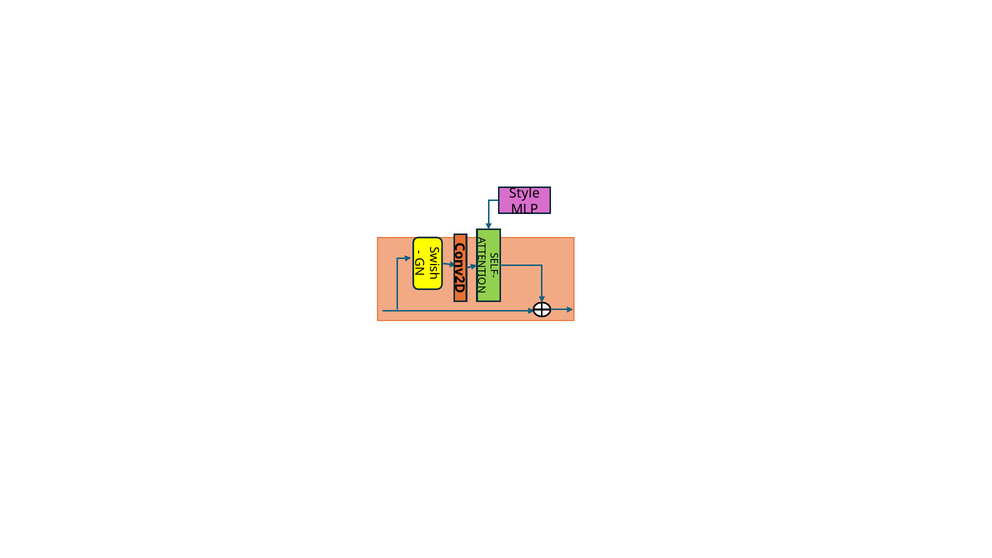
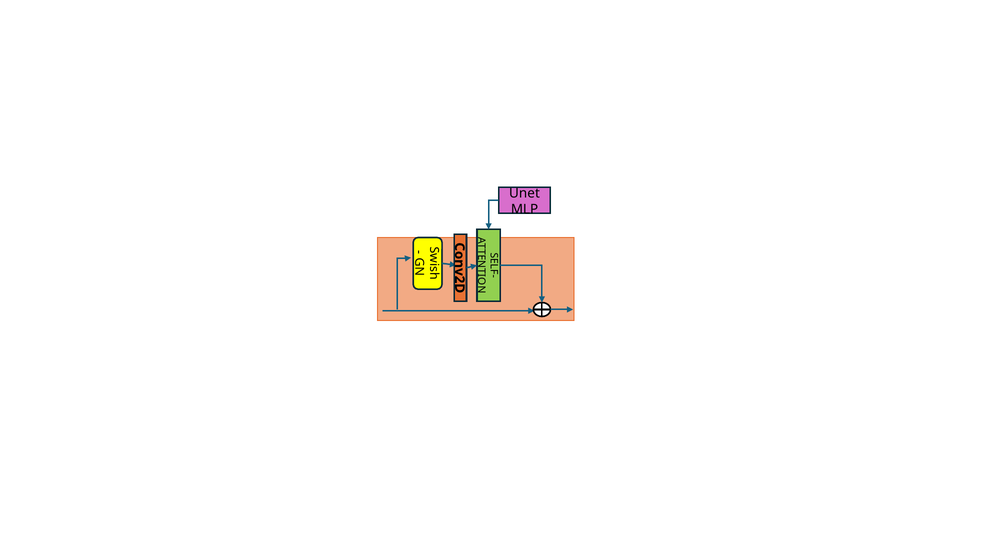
Style: Style -> Unet (524, 193)
